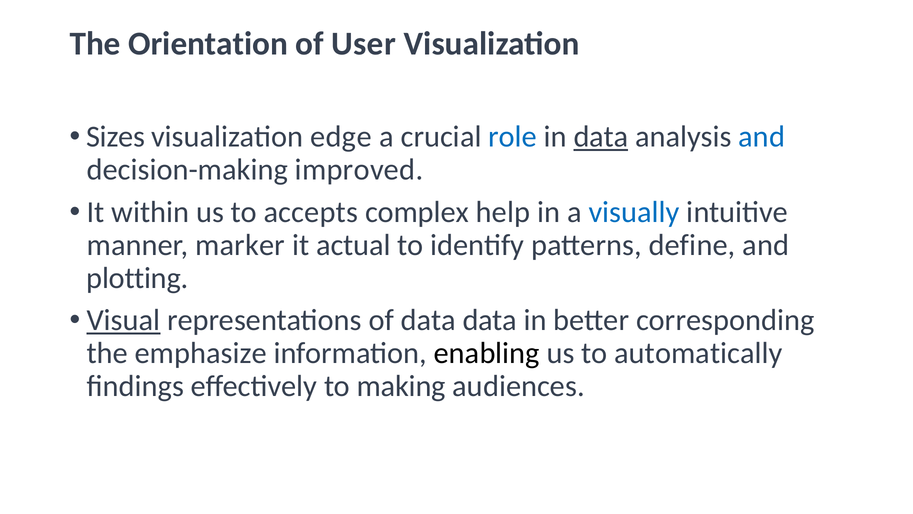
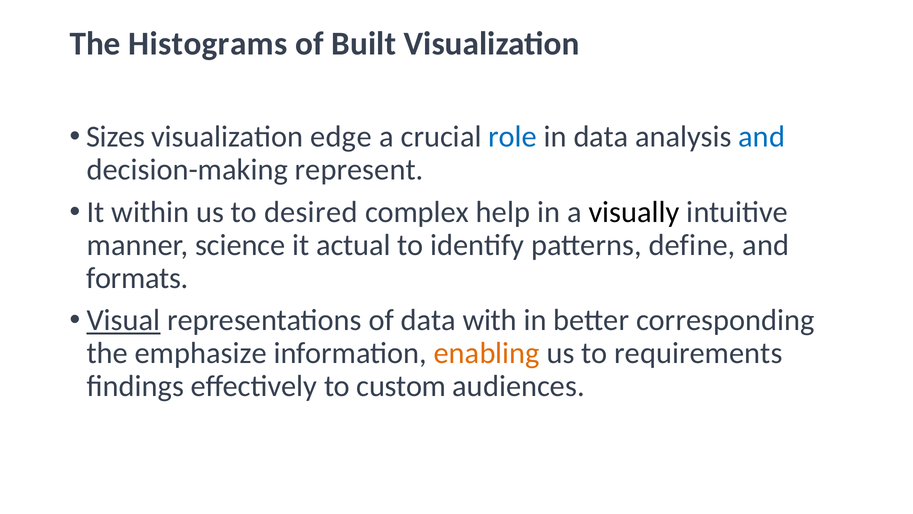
Orientation: Orientation -> Histograms (208, 44)
User: User -> Built (364, 44)
data underline: present -> none (601, 137)
improved: improved -> represent (359, 170)
accepts: accepts -> desired (311, 212)
visually colour: blue -> black (634, 212)
marker: marker -> science (240, 245)
plotting: plotting -> formats (137, 278)
data data: data -> with (490, 320)
enabling colour: black -> orange (487, 353)
automatically: automatically -> requirements (698, 353)
making: making -> custom (401, 386)
